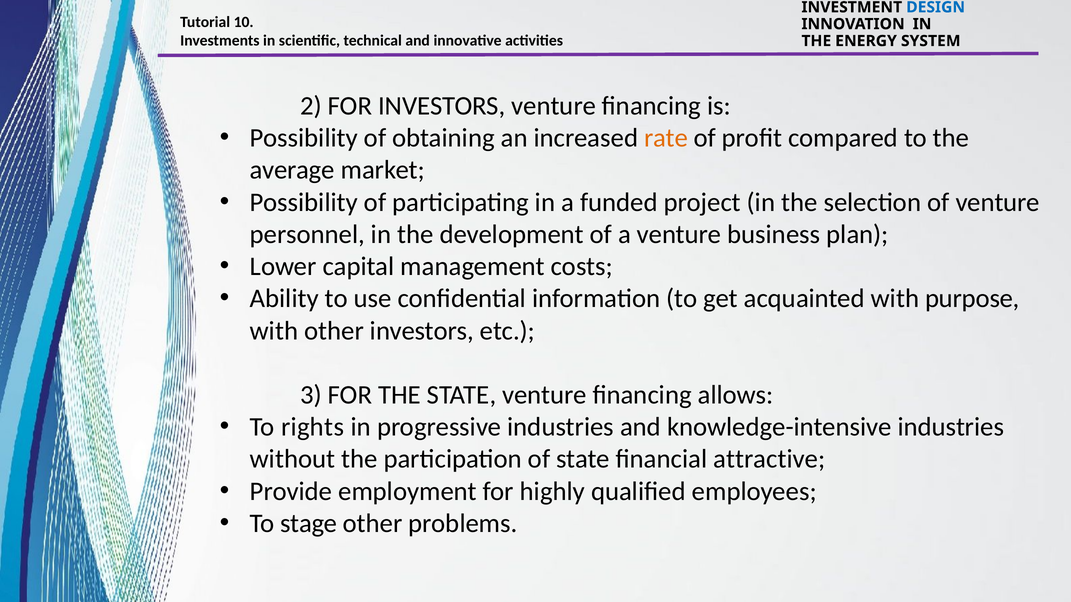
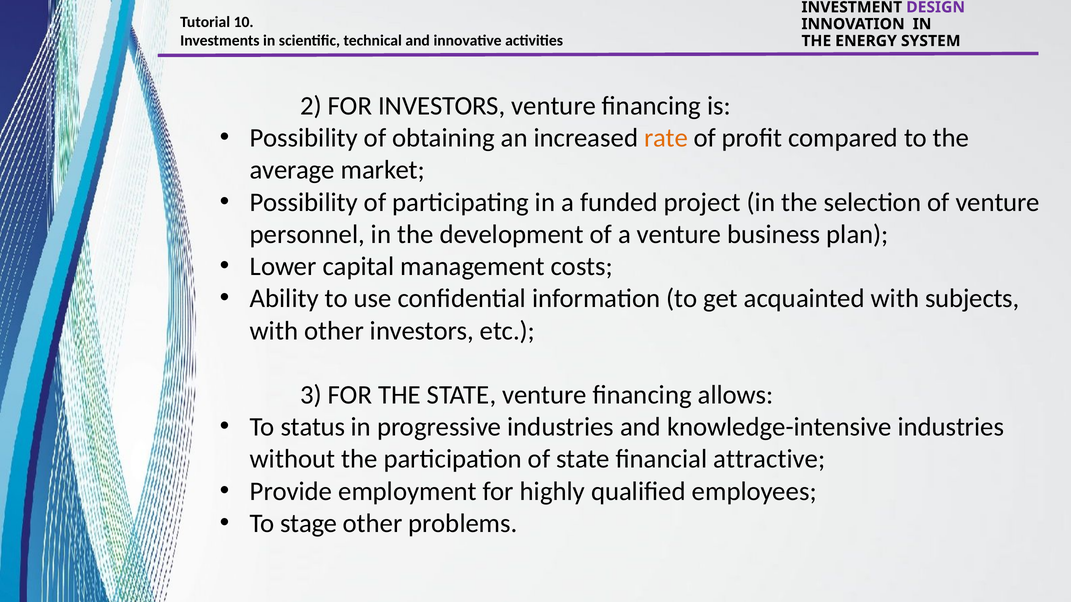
DESIGN colour: blue -> purple (936, 7)
purpose: purpose -> subjects (972, 299)
rights: rights -> status (313, 427)
